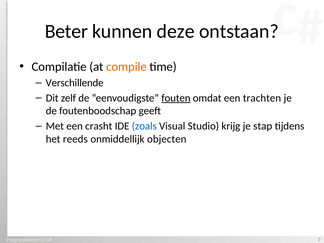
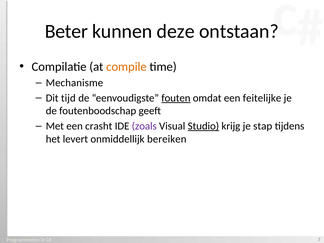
Verschillende: Verschillende -> Mechanisme (74, 83)
zelf: zelf -> tijd (68, 98)
trachten: trachten -> feitelijke (262, 98)
zoals colour: blue -> purple (144, 126)
Studio underline: none -> present (203, 126)
reeds: reeds -> levert (75, 139)
objecten: objecten -> bereiken (167, 139)
